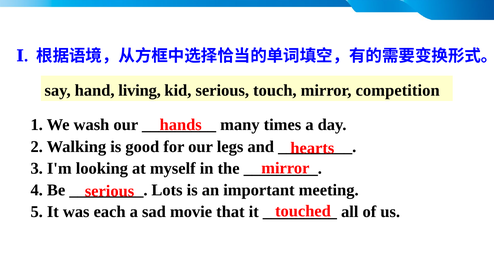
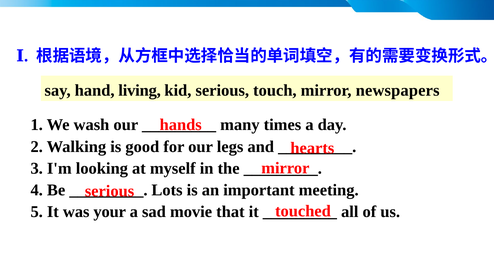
competition: competition -> newspapers (398, 90)
each: each -> your (110, 212)
